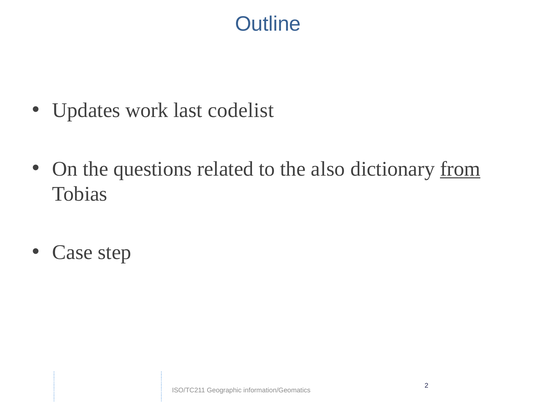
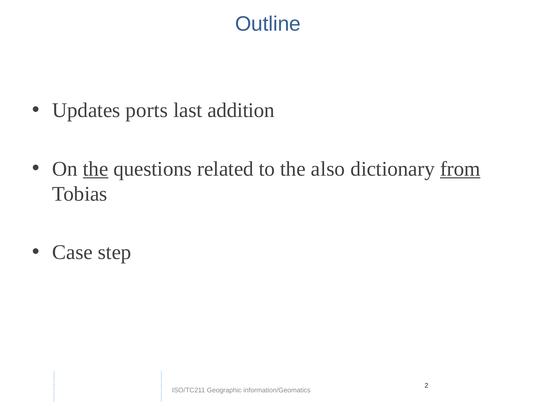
work: work -> ports (147, 110)
codelist: codelist -> addition (241, 110)
the underline: none -> present (96, 169)
